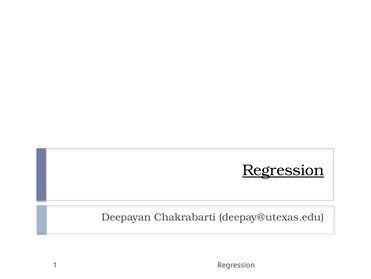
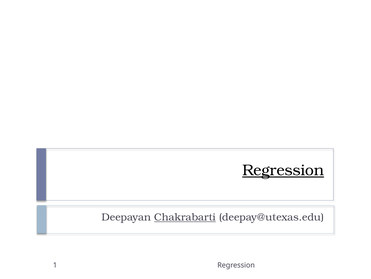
Chakrabarti underline: none -> present (185, 217)
